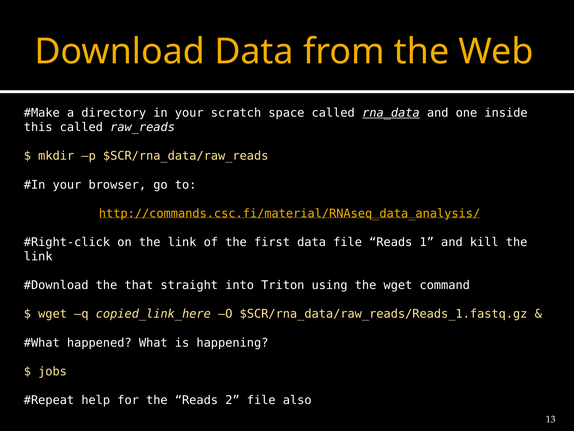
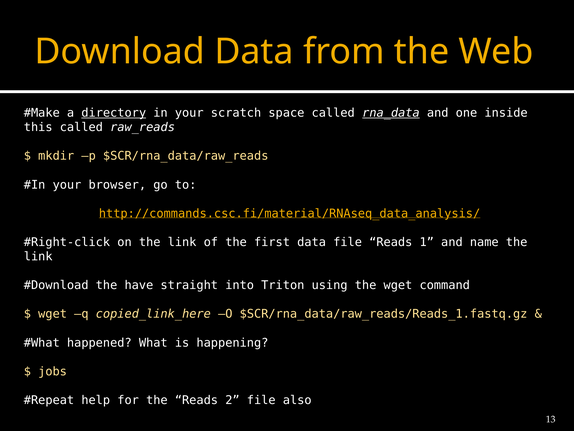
directory underline: none -> present (114, 113)
kill: kill -> name (484, 242)
that: that -> have (139, 285)
